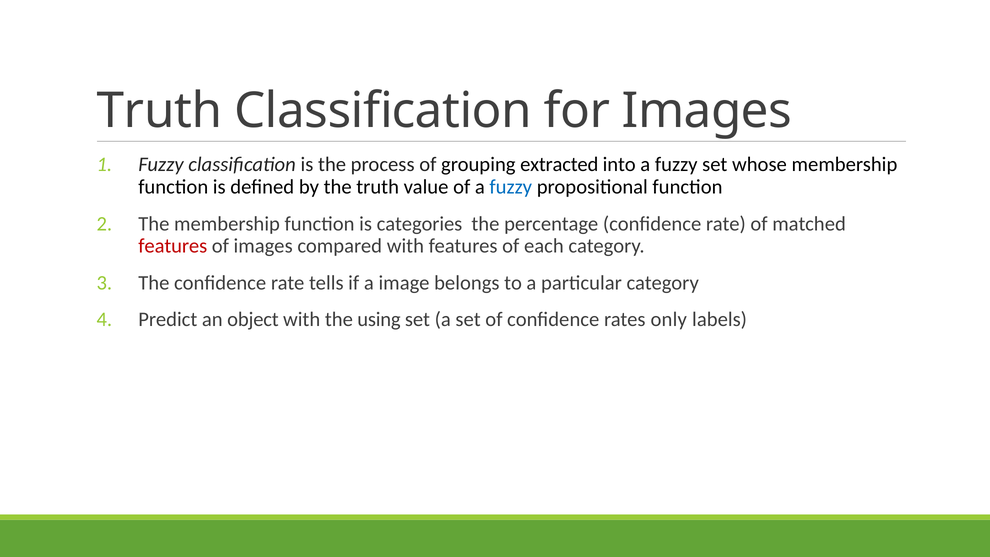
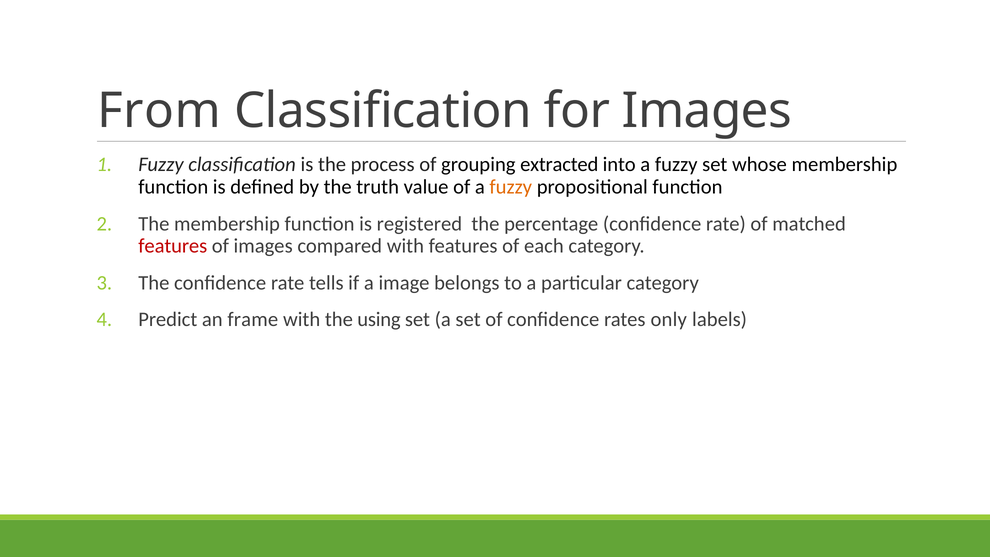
Truth: Truth -> From (159, 111)
fuzzy colour: blue -> orange (511, 187)
categories: categories -> registered (419, 224)
object: object -> frame (253, 319)
